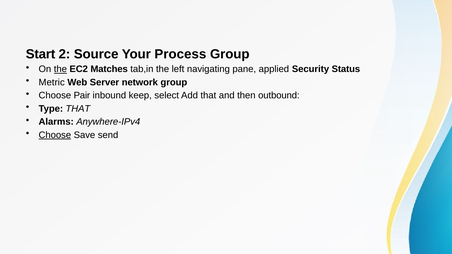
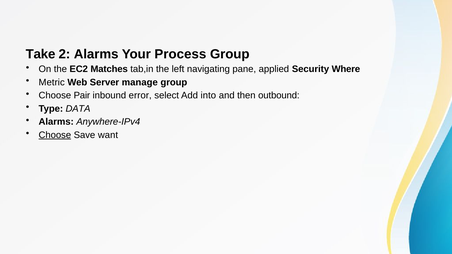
Start: Start -> Take (41, 54)
2 Source: Source -> Alarms (96, 54)
the underline: present -> none (60, 69)
Status: Status -> Where (346, 69)
network: network -> manage (140, 82)
keep: keep -> error (140, 96)
Add that: that -> into (208, 96)
Type THAT: THAT -> DATA (78, 109)
send: send -> want (108, 135)
